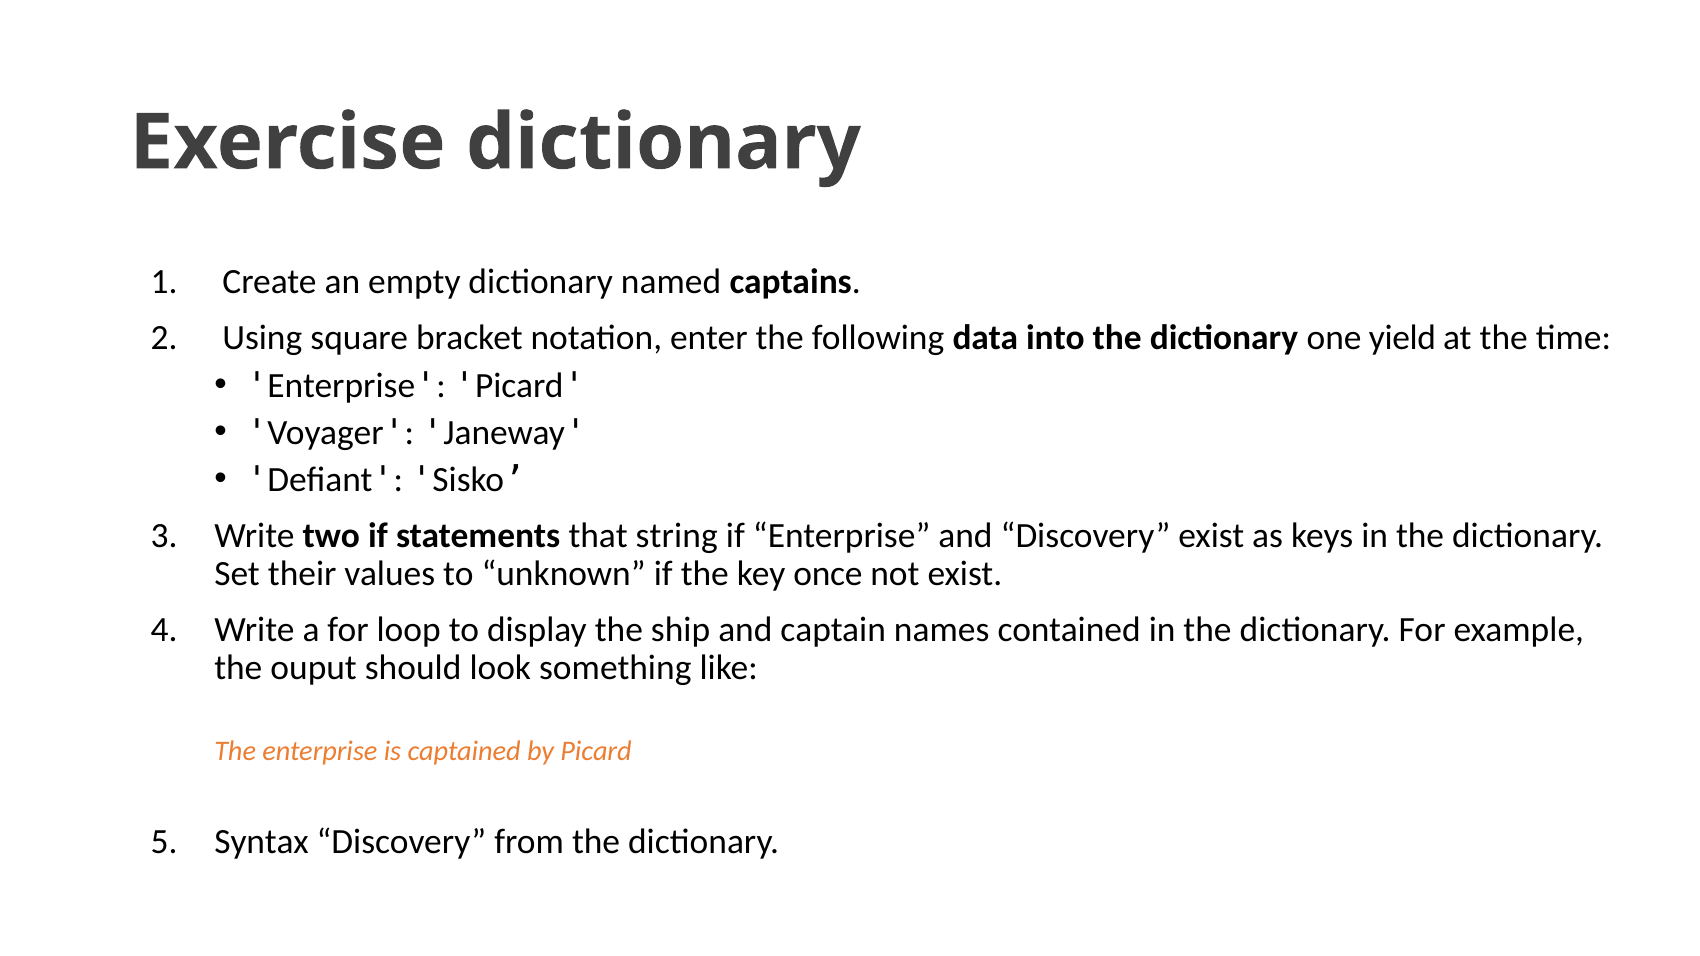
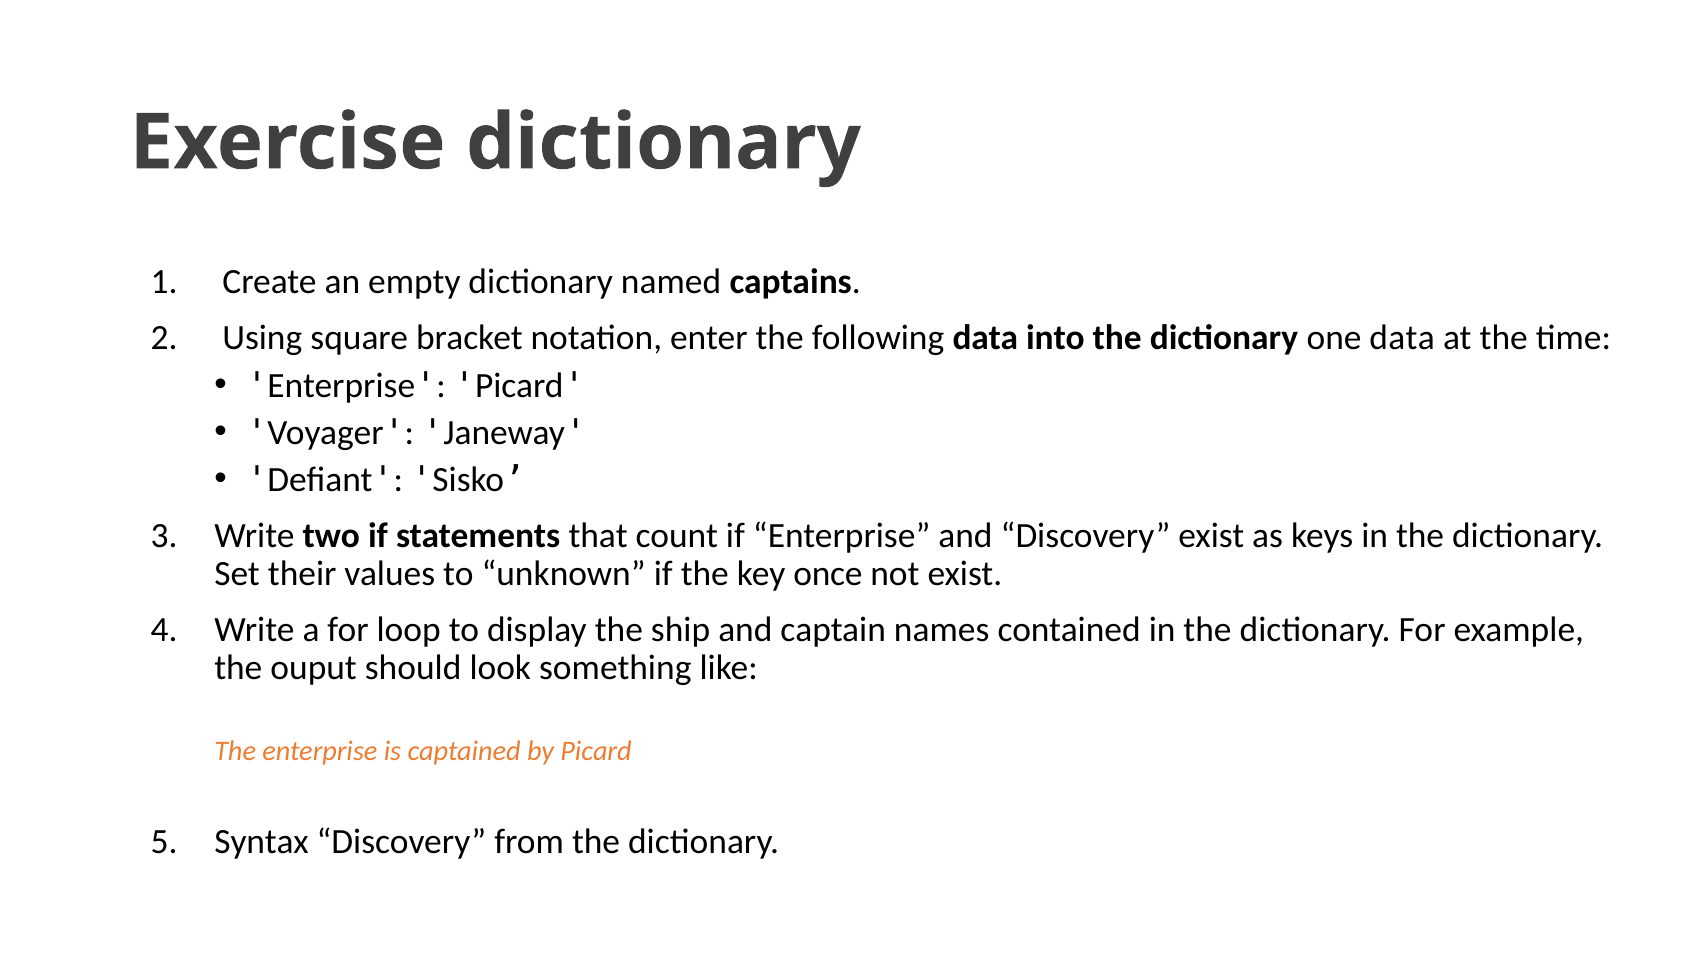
one yield: yield -> data (1402, 338)
string: string -> count (677, 536)
